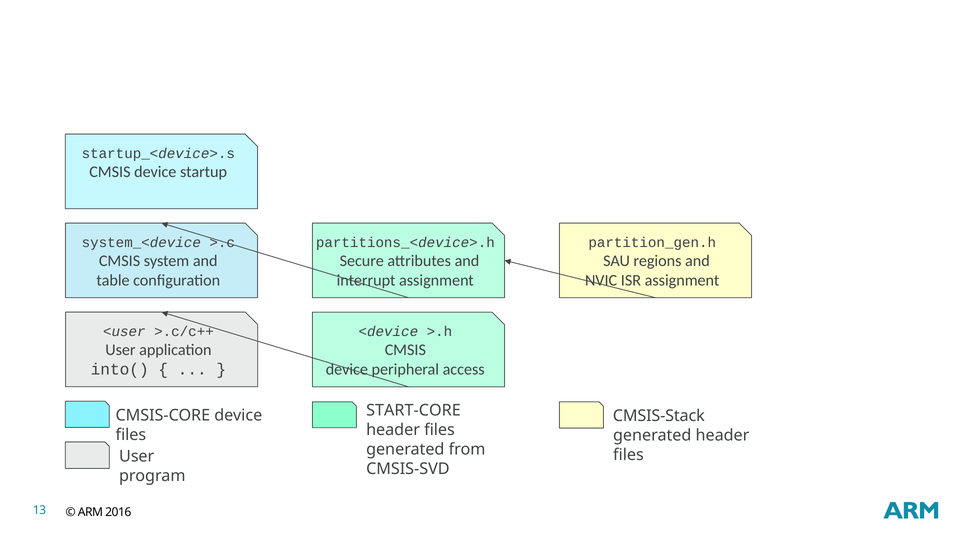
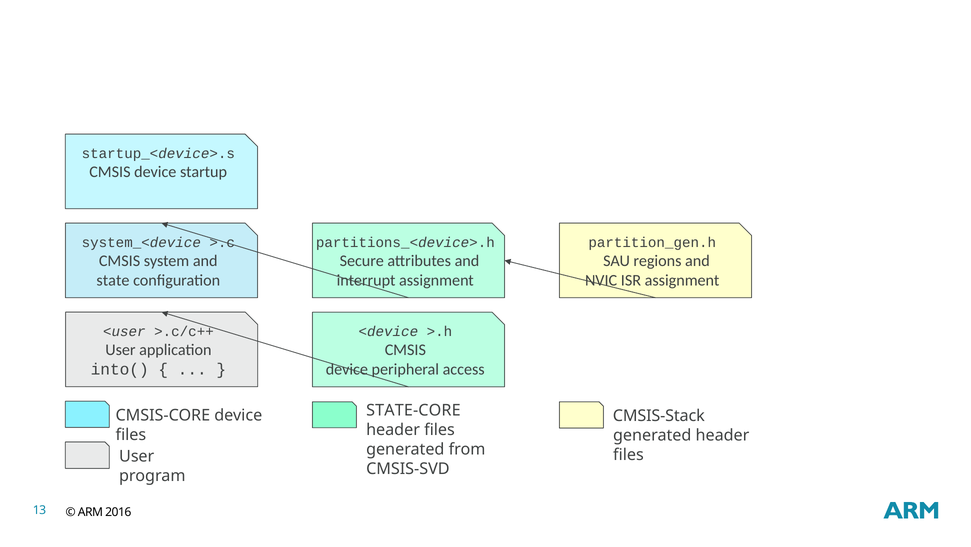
table: table -> state (113, 280)
START-CORE: START-CORE -> STATE-CORE (413, 410)
